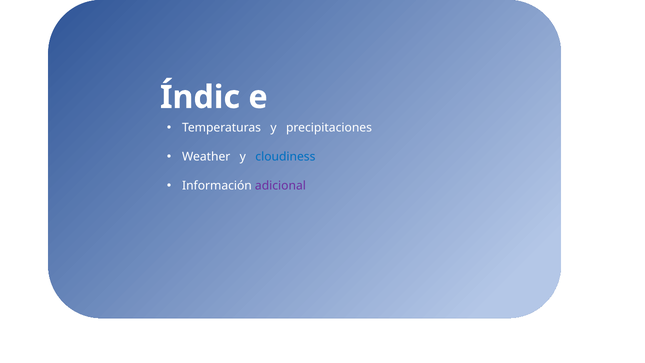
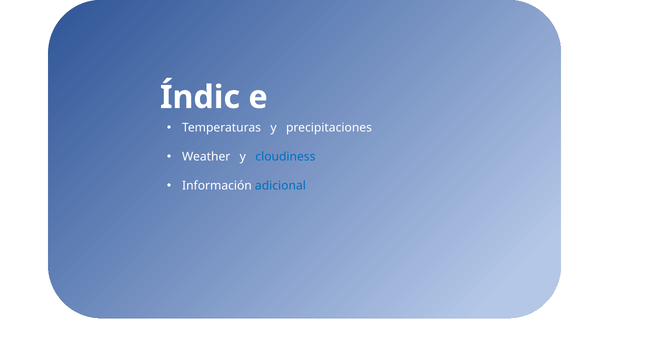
adicional colour: purple -> blue (280, 186)
